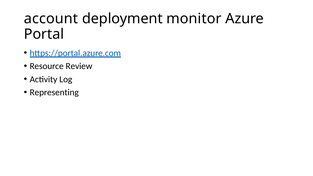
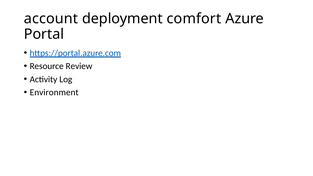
monitor: monitor -> comfort (194, 19)
Representing: Representing -> Environment (54, 92)
